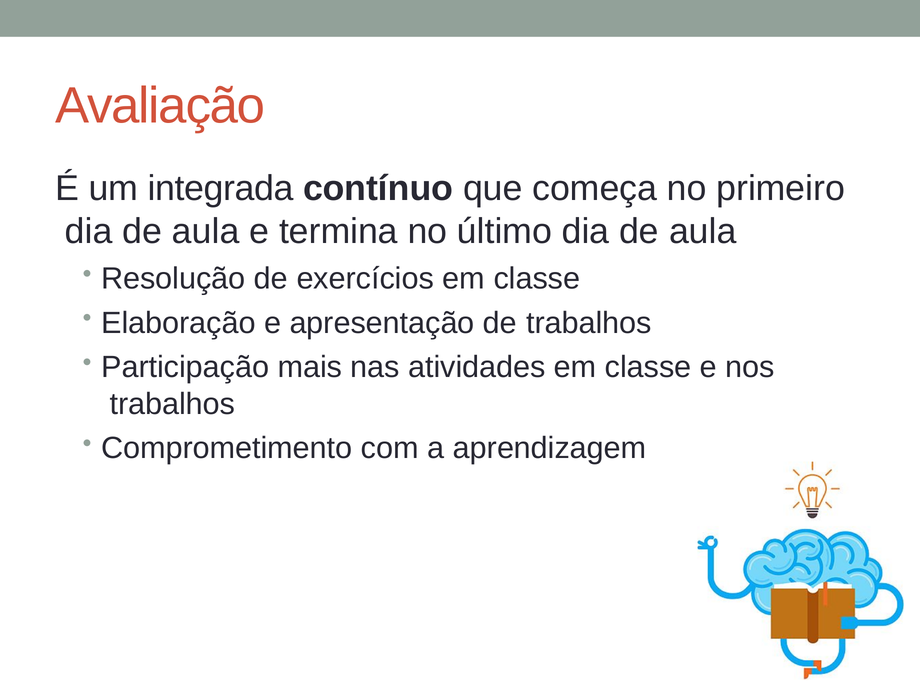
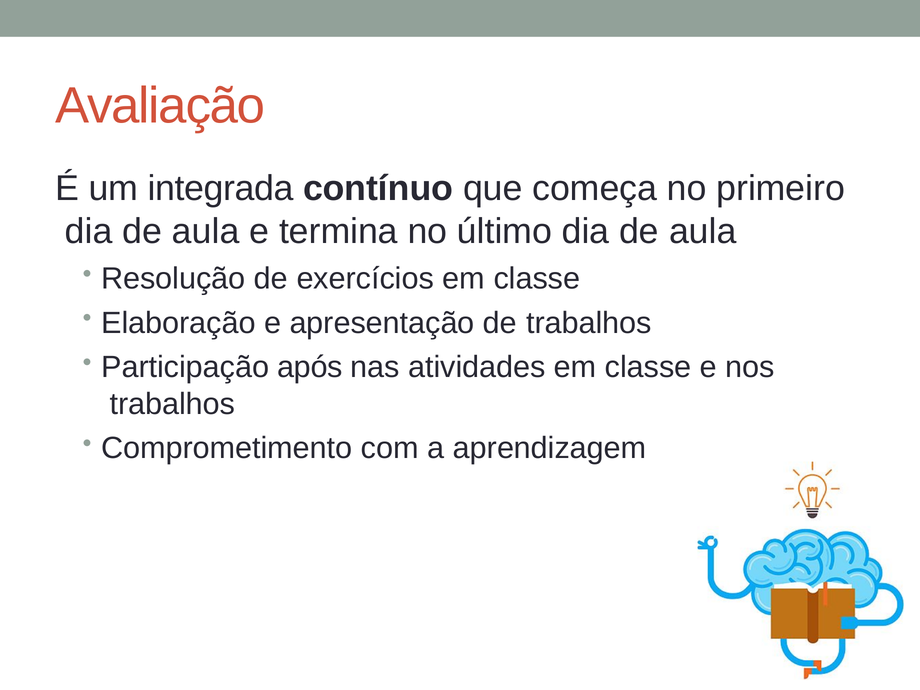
mais: mais -> após (310, 367)
